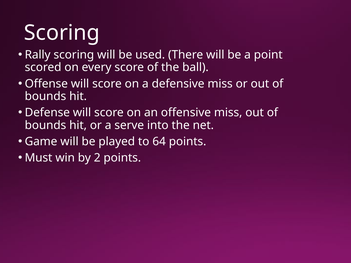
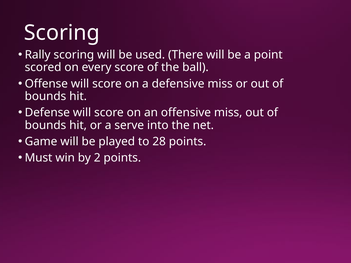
64: 64 -> 28 (159, 142)
